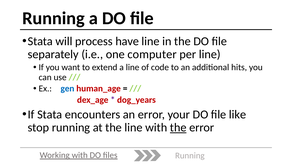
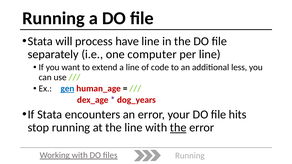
hits: hits -> less (239, 67)
gen underline: none -> present (67, 89)
like: like -> hits (238, 115)
